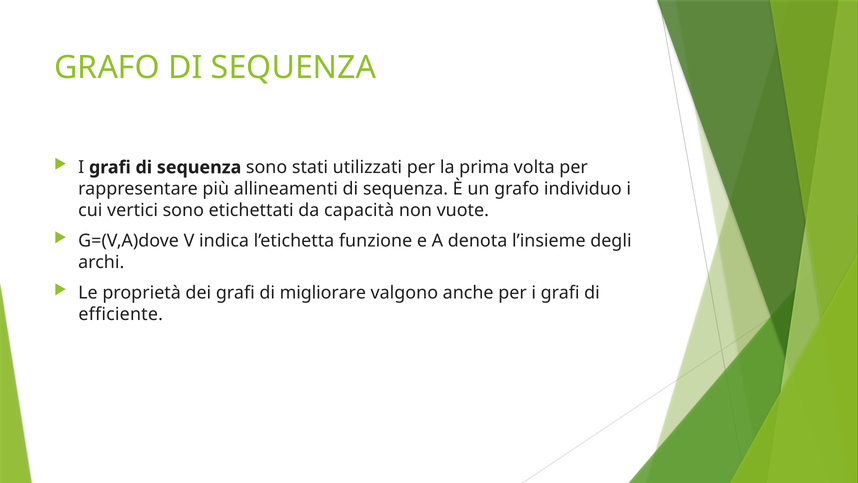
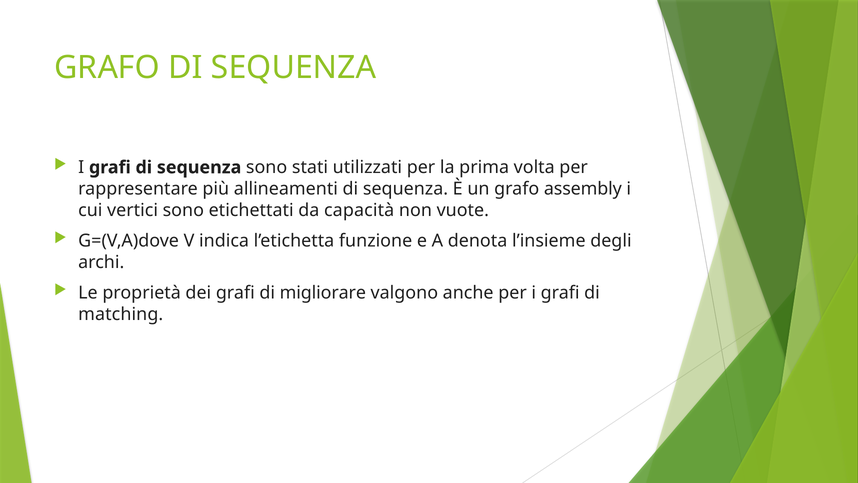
individuo: individuo -> assembly (583, 189)
efficiente: efficiente -> matching (121, 314)
